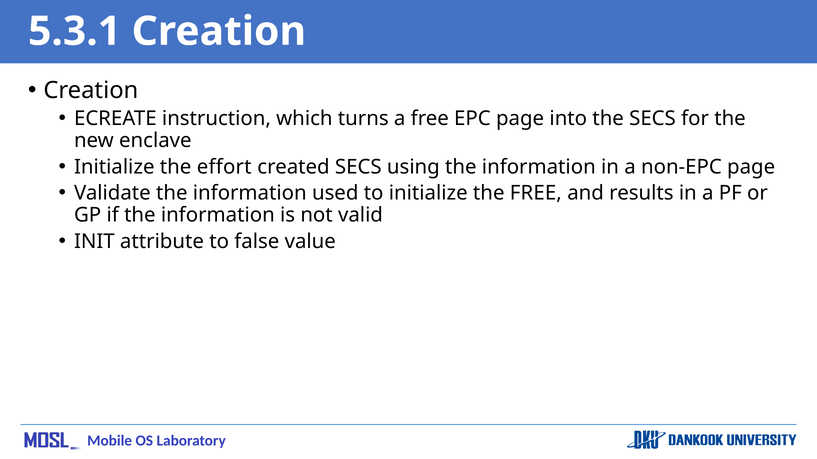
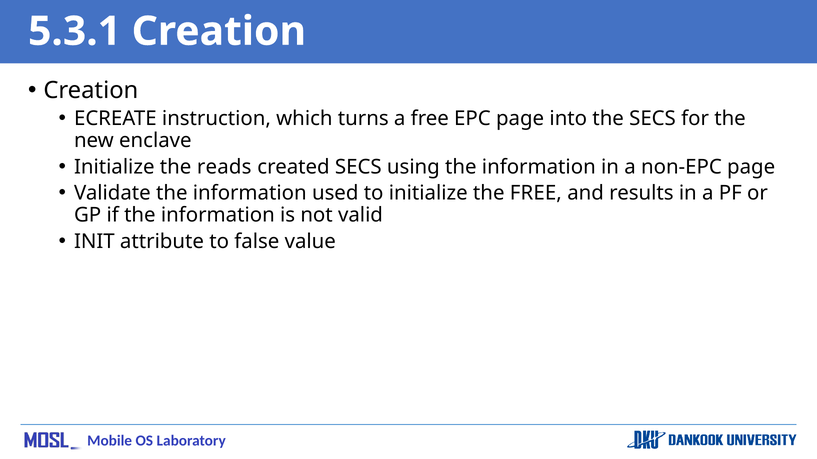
effort: effort -> reads (224, 167)
